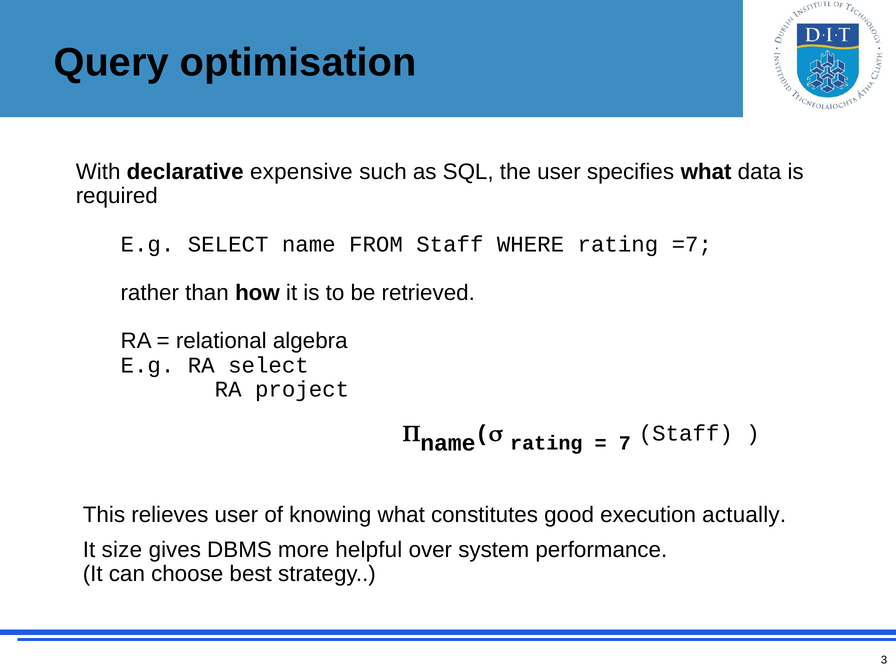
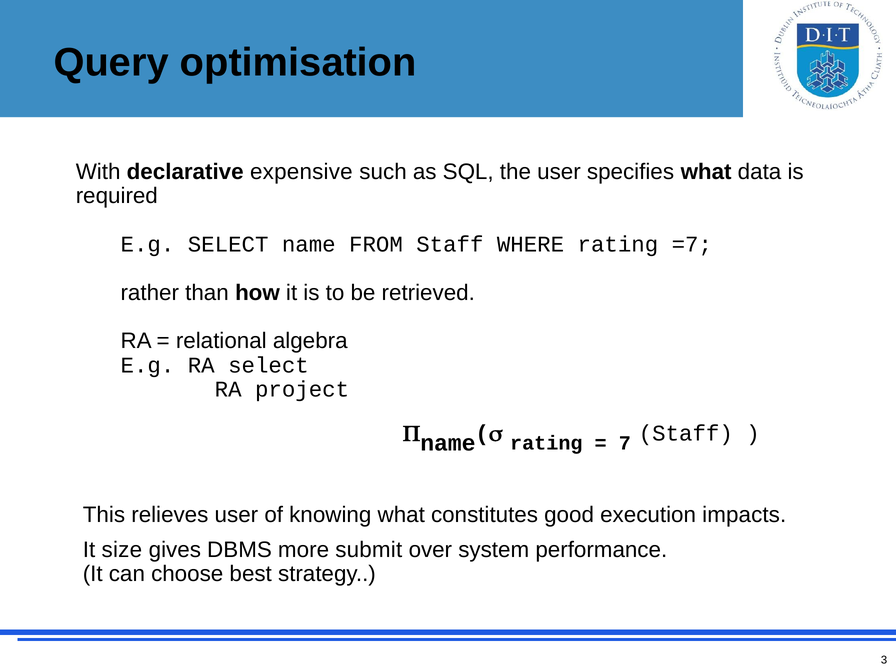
actually: actually -> impacts (744, 515)
helpful: helpful -> submit (369, 550)
